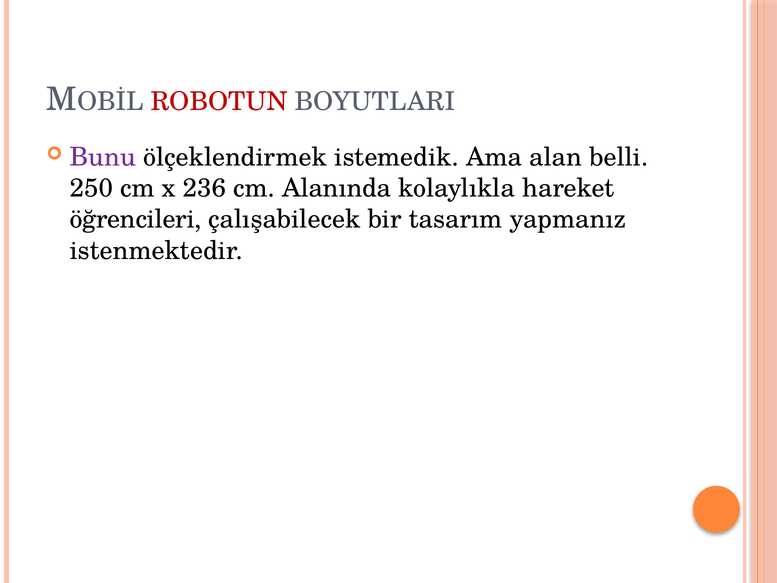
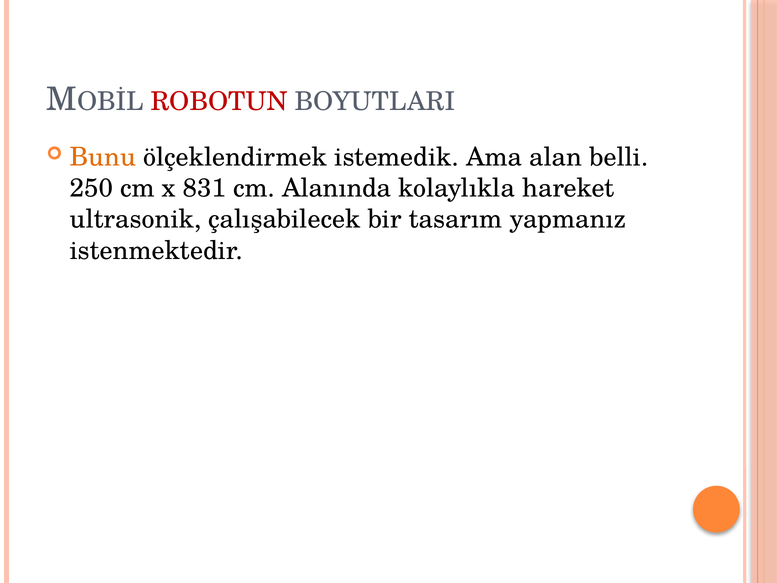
Bunu colour: purple -> orange (103, 157)
236: 236 -> 831 (205, 188)
öğrencileri: öğrencileri -> ultrasonik (136, 219)
